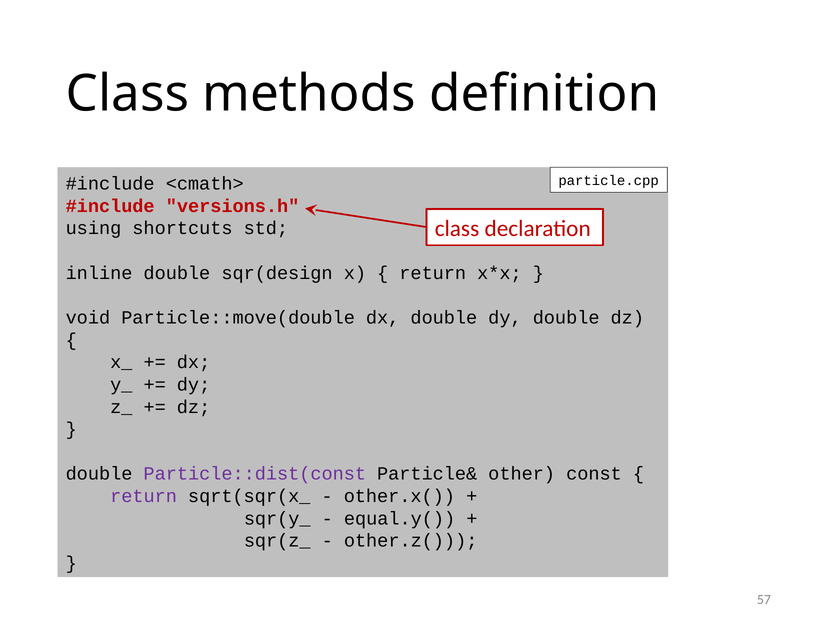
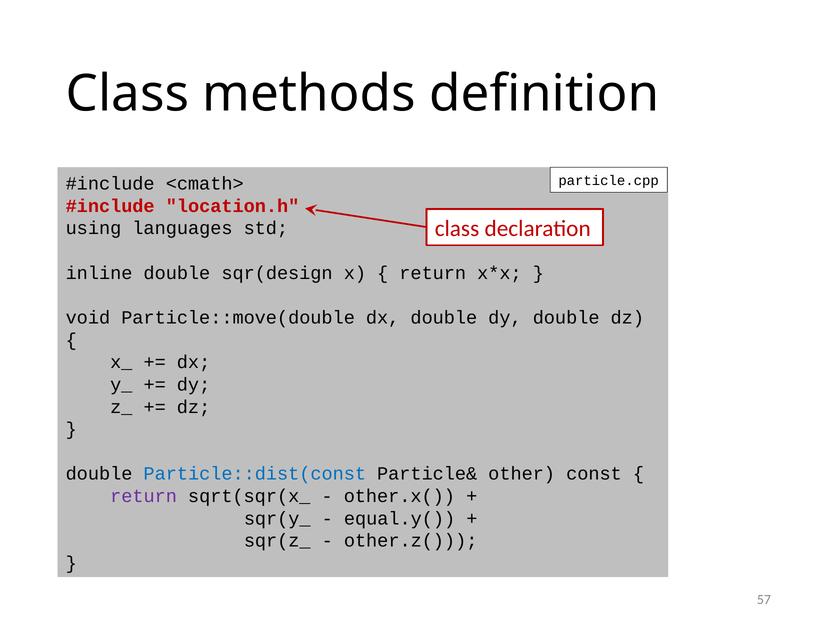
versions.h: versions.h -> location.h (233, 206)
shortcuts: shortcuts -> languages (182, 228)
Particle::dist(const colour: purple -> blue (255, 474)
